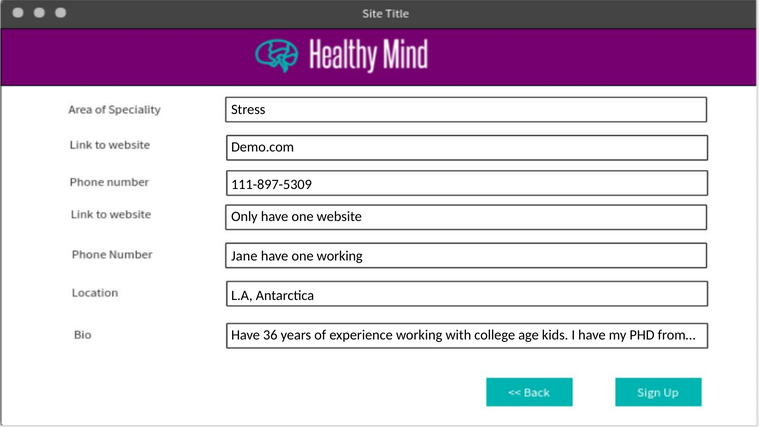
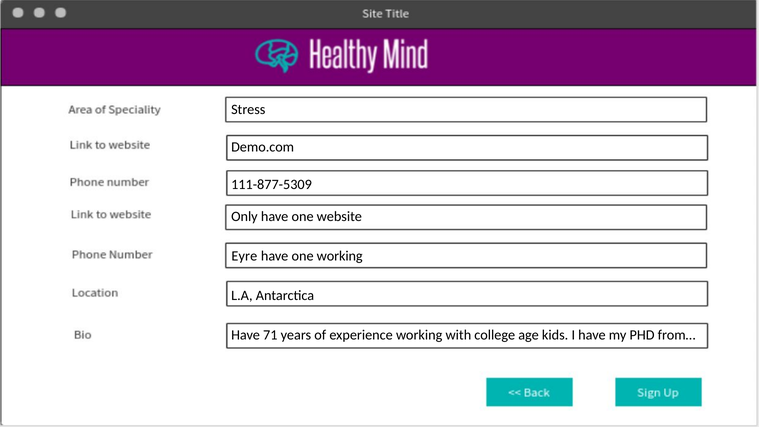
111-897-5309: 111-897-5309 -> 111-877-5309 (272, 185)
Jane: Jane -> Eyre (244, 256)
36: 36 -> 71 (270, 335)
